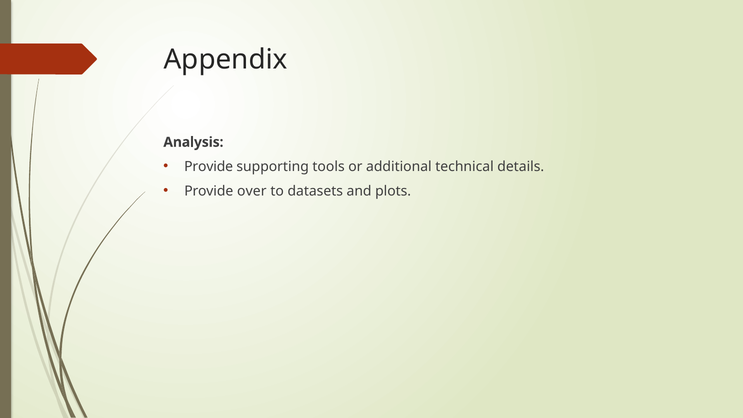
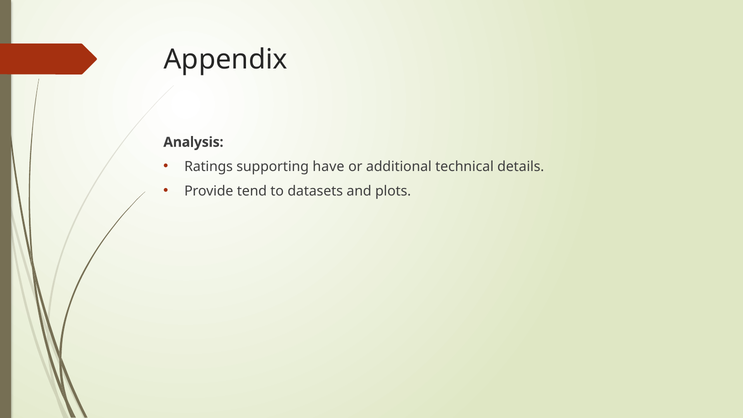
Provide: Provide -> Ratings (209, 167)
tools: tools -> have (328, 167)
over: over -> tend (252, 191)
